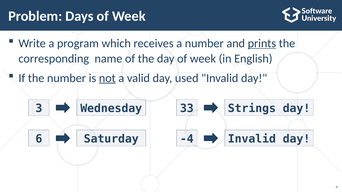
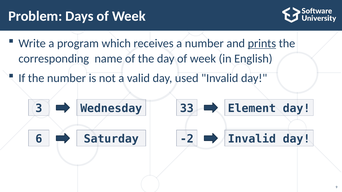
not underline: present -> none (107, 78)
Strings: Strings -> Element (252, 109)
-4: -4 -> -2 (187, 139)
